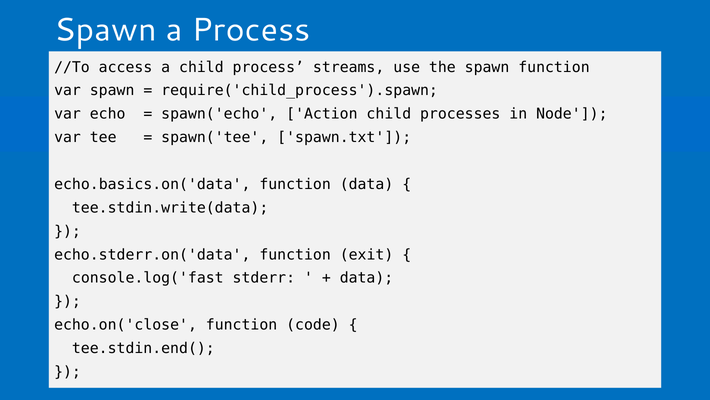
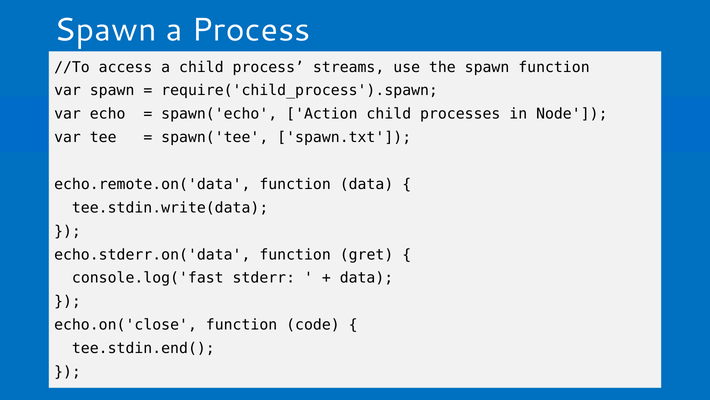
echo.basics.on('data: echo.basics.on('data -> echo.remote.on('data (152, 184)
exit: exit -> gret (367, 254)
